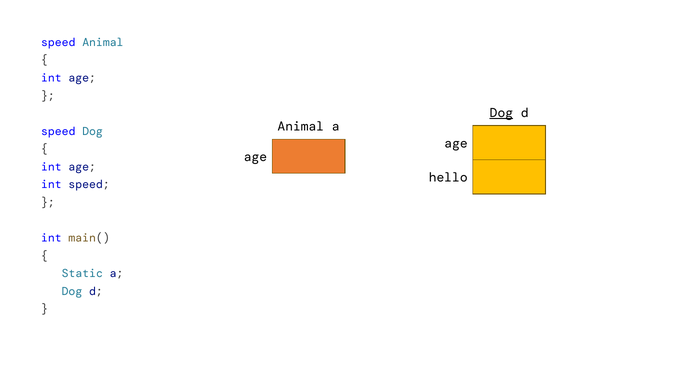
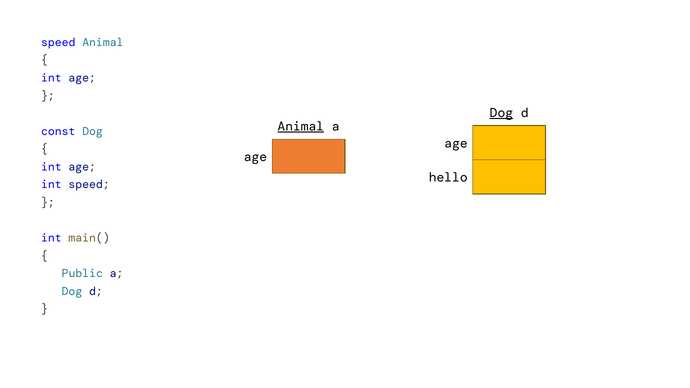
Animal underline: none -> present (301, 127)
speed: speed -> const (58, 131)
Static: Static -> Public (82, 274)
